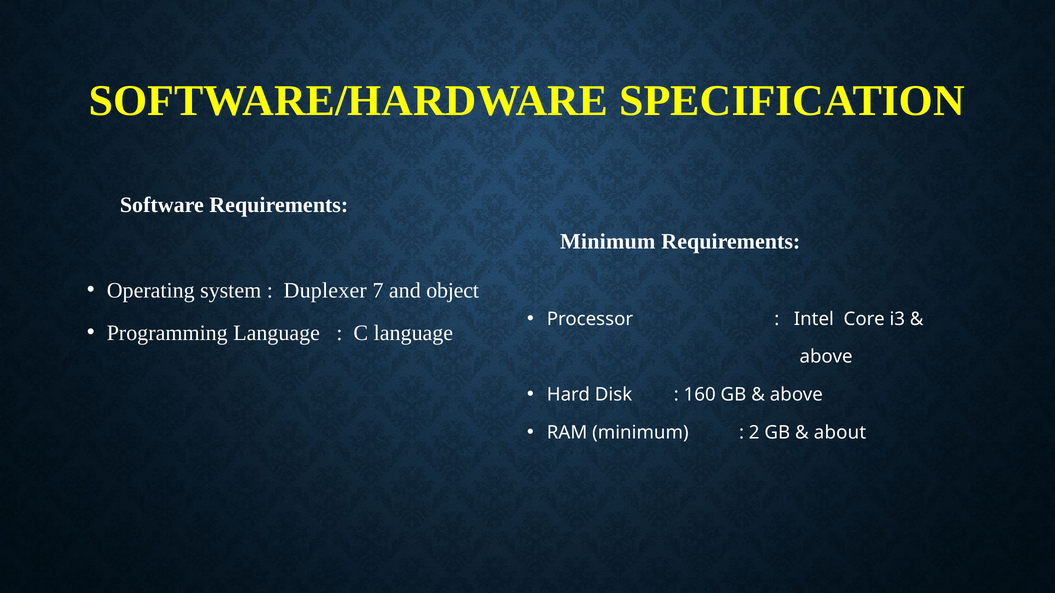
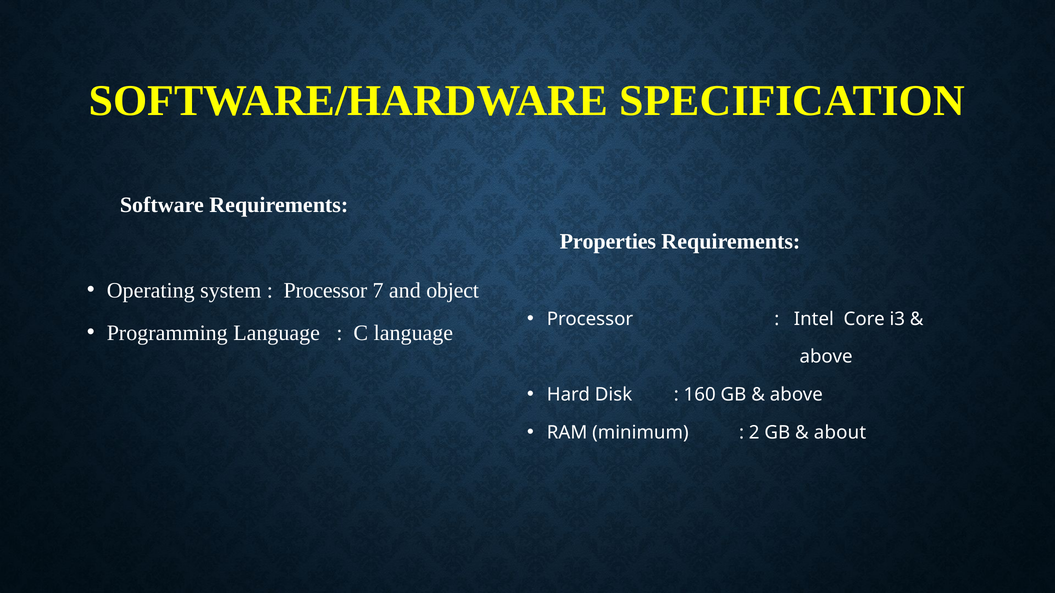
Minimum: Minimum -> Properties (608, 242)
Duplexer: Duplexer -> Processor (325, 291)
